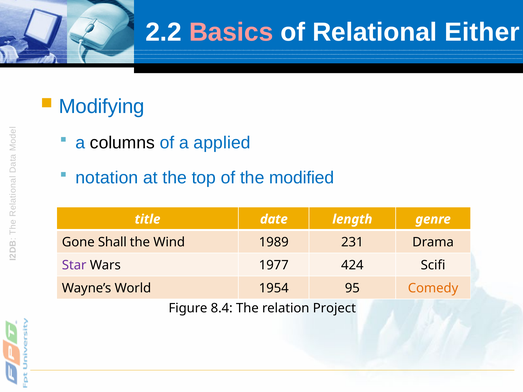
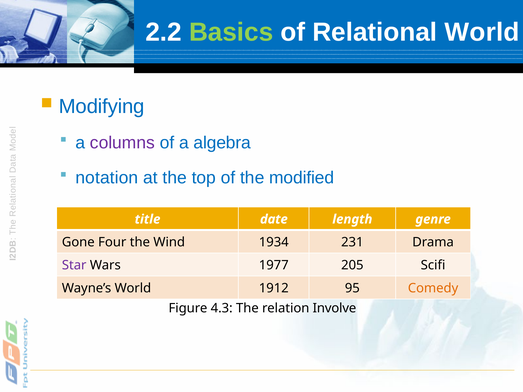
Basics colour: pink -> light green (231, 32)
Relational Either: Either -> World (482, 32)
columns colour: black -> purple (122, 143)
applied: applied -> algebra (222, 143)
Shall: Shall -> Four (112, 242)
1989: 1989 -> 1934 (274, 242)
424: 424 -> 205 (352, 265)
1954: 1954 -> 1912 (274, 289)
8.4: 8.4 -> 4.3 (222, 308)
Project: Project -> Involve (334, 308)
